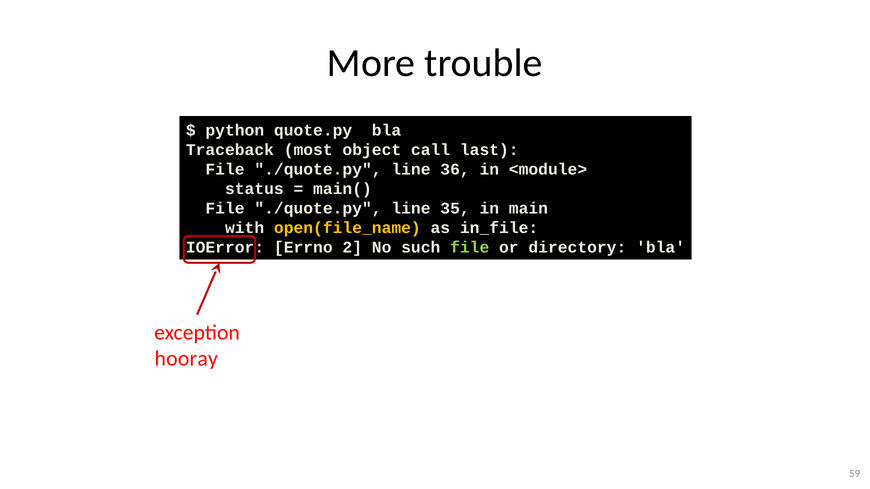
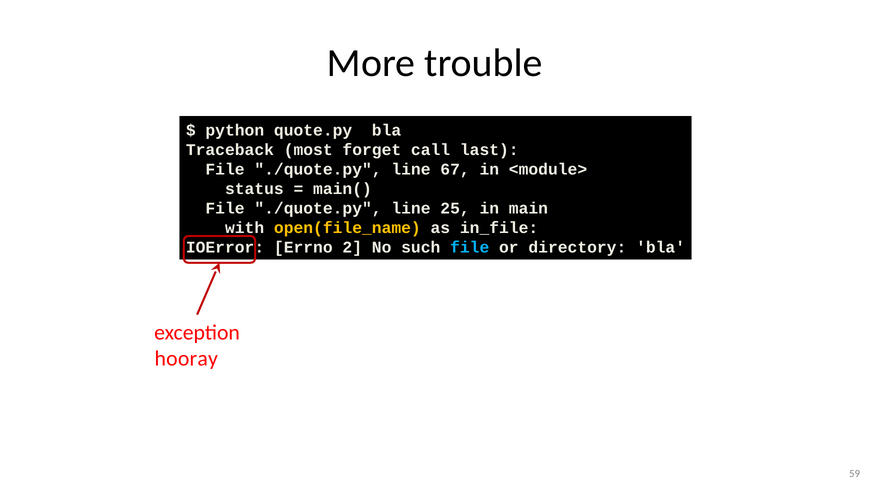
object: object -> forget (372, 150)
36: 36 -> 67 (455, 169)
35: 35 -> 25 (455, 209)
file colour: light green -> light blue (470, 248)
